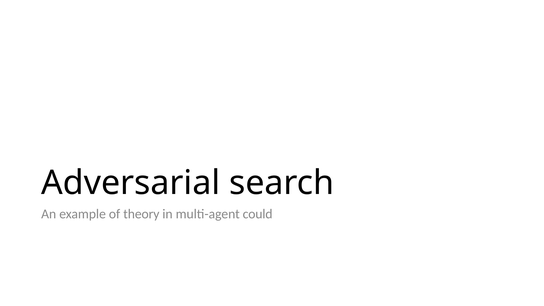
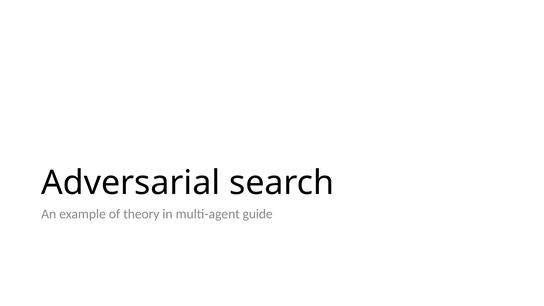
could: could -> guide (258, 214)
